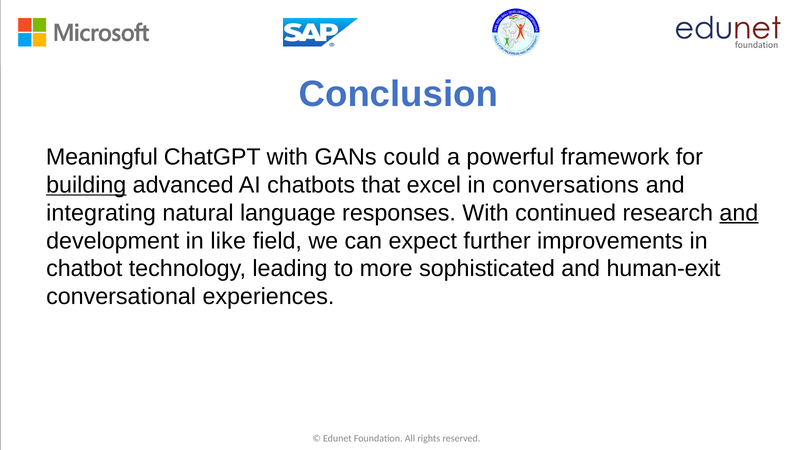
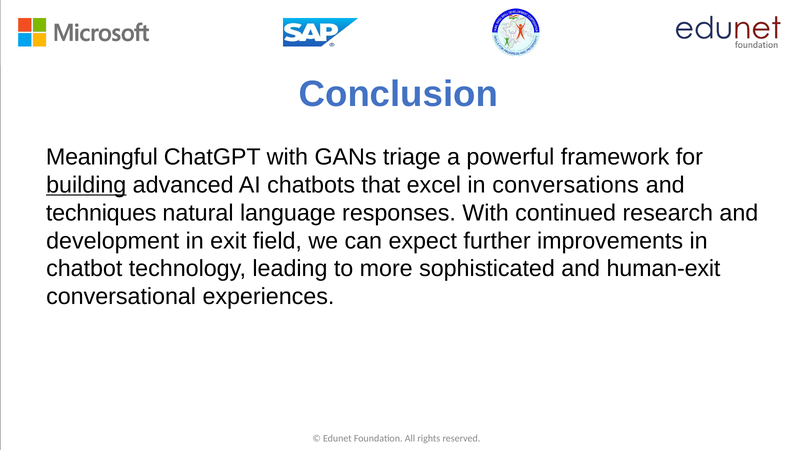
could: could -> triage (412, 157)
integrating: integrating -> techniques (101, 213)
and underline: present -> none (739, 213)
like: like -> exit (228, 241)
